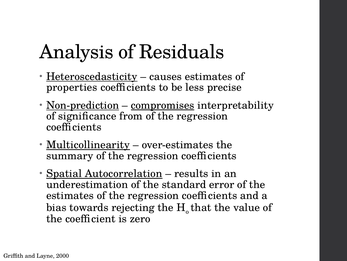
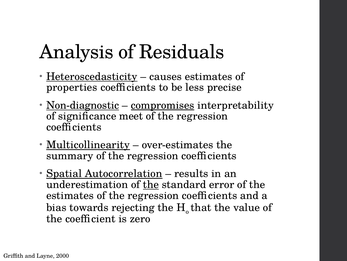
Non-prediction: Non-prediction -> Non-diagnostic (83, 105)
from: from -> meet (131, 116)
the underline: none -> present (151, 184)
